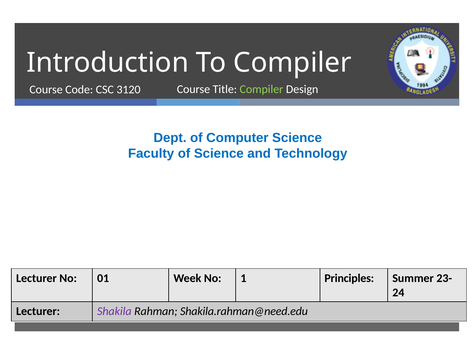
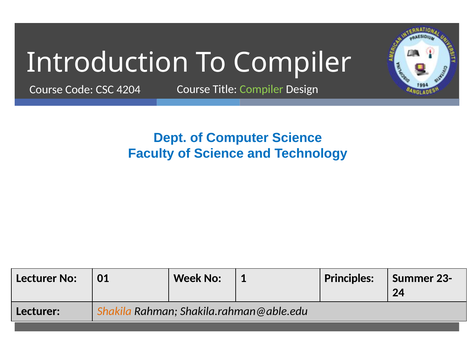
3120: 3120 -> 4204 (129, 90)
Shakila colour: purple -> orange (114, 312)
Shakila.rahman@need.edu: Shakila.rahman@need.edu -> Shakila.rahman@able.edu (244, 312)
